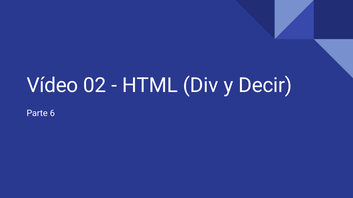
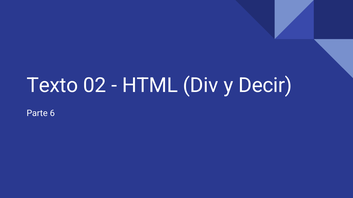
Vídeo: Vídeo -> Texto (52, 86)
